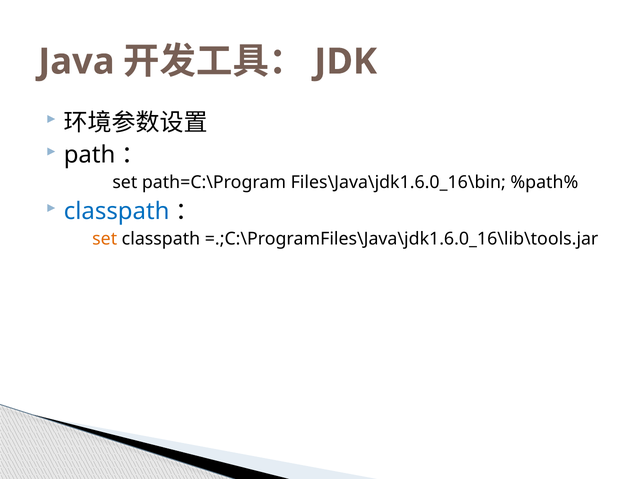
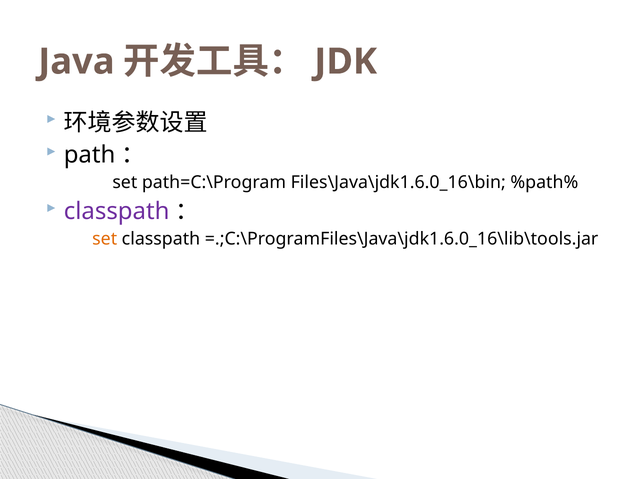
classpath colour: blue -> purple (117, 212)
